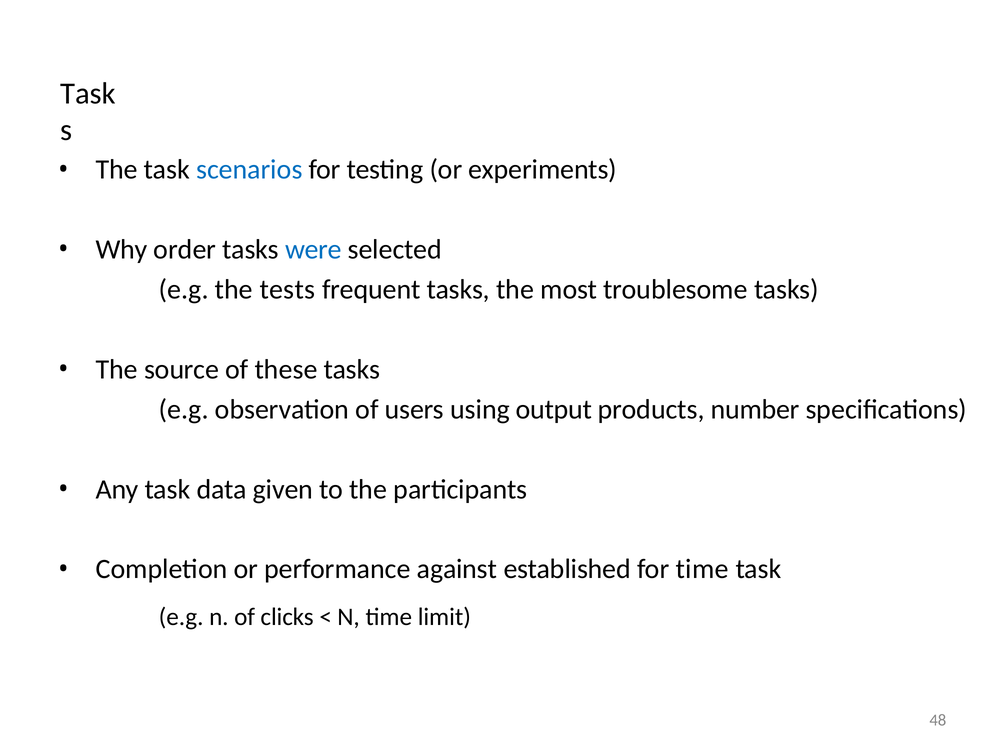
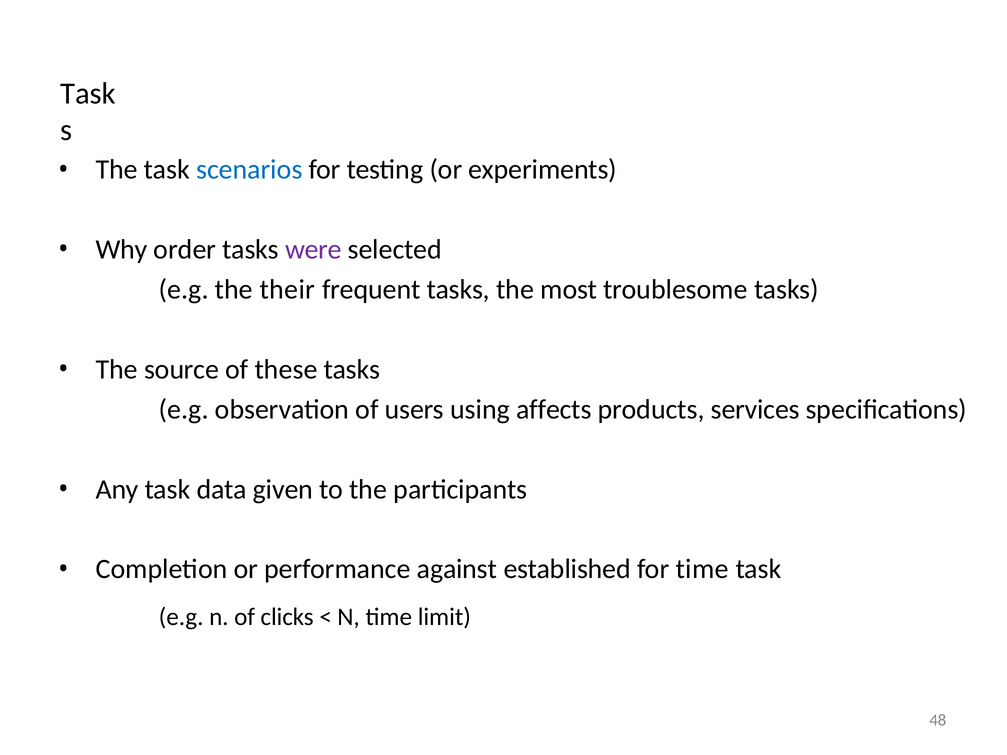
were colour: blue -> purple (313, 249)
tests: tests -> their (287, 290)
output: output -> affects (554, 410)
number: number -> services (755, 410)
